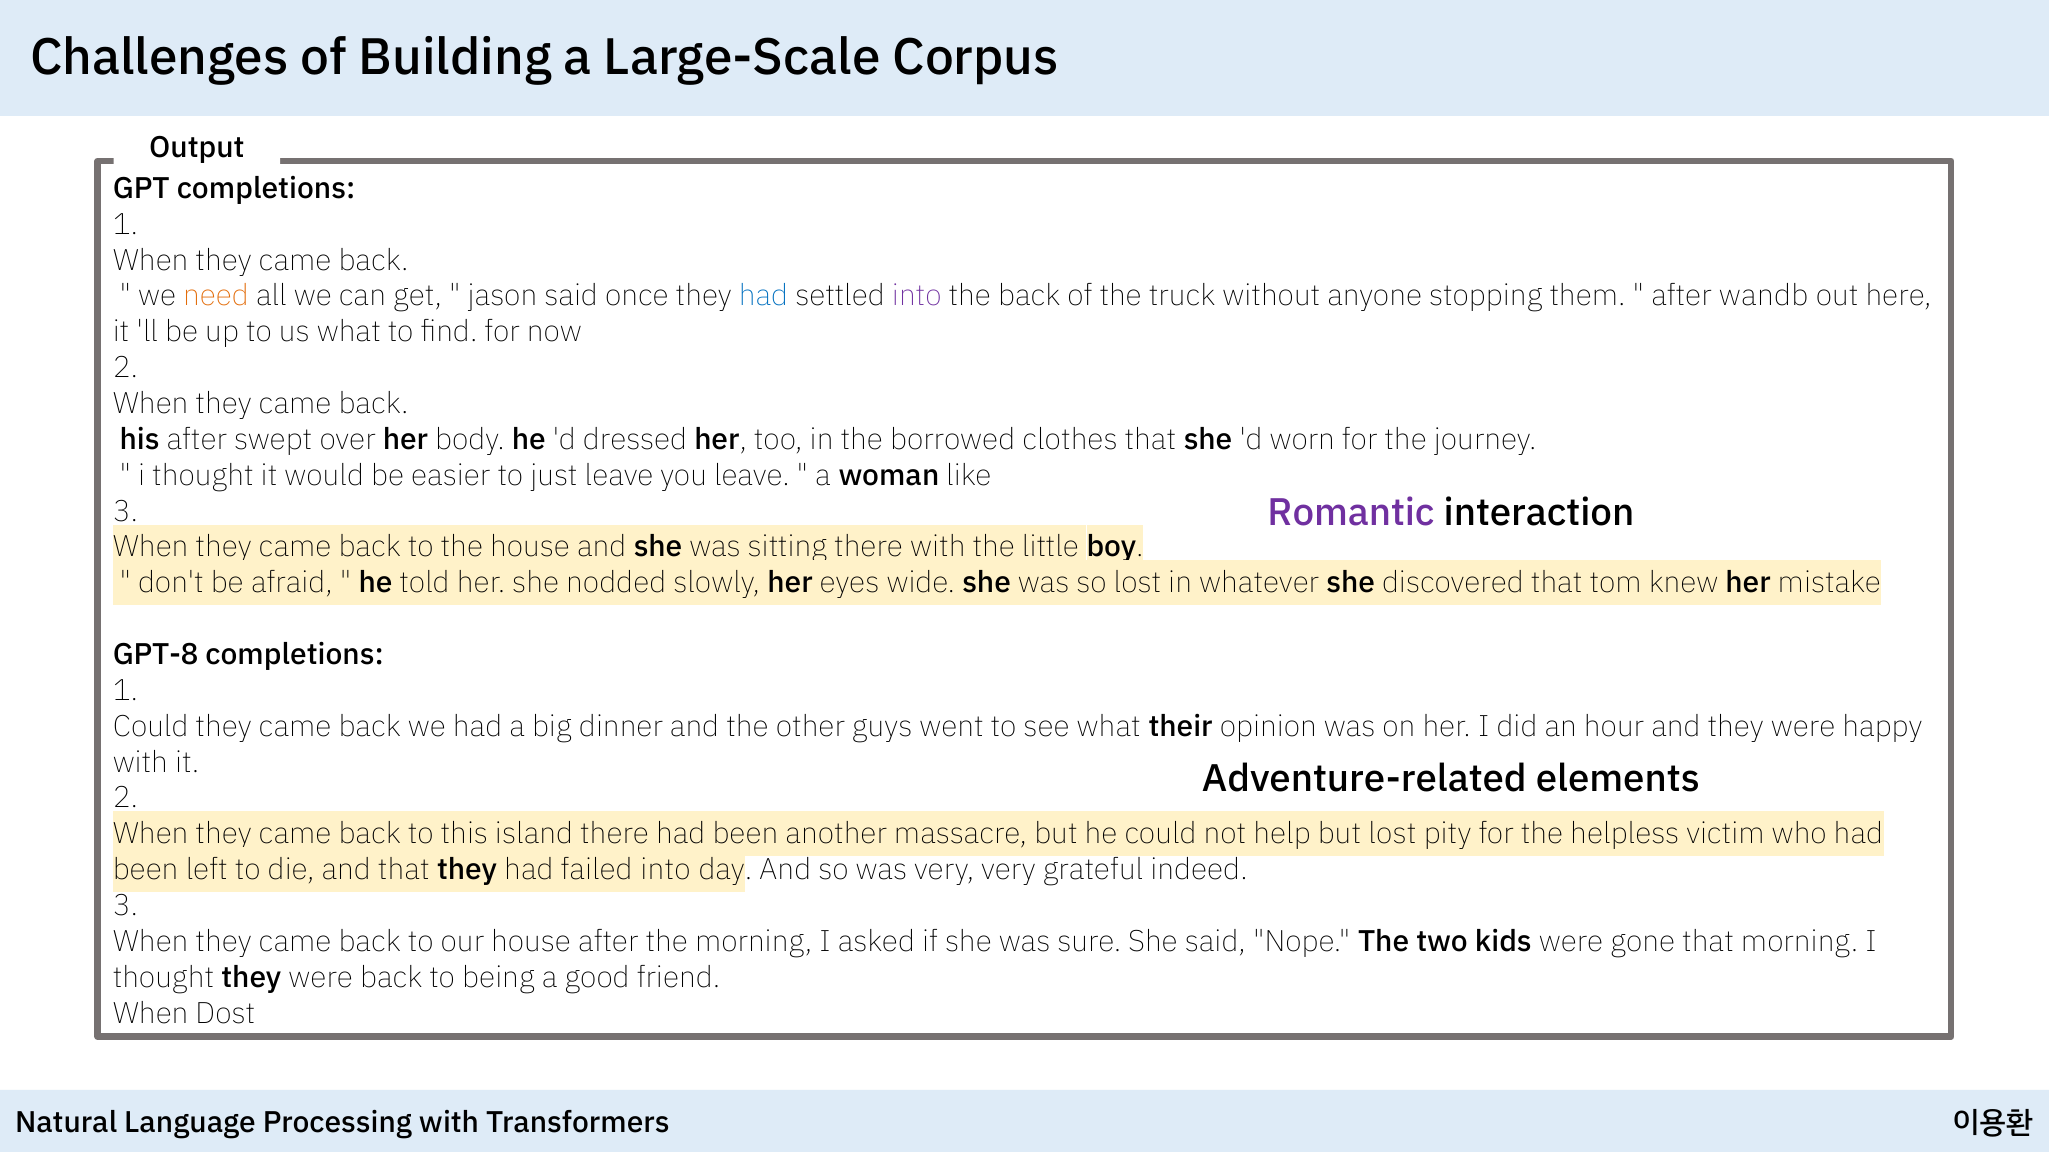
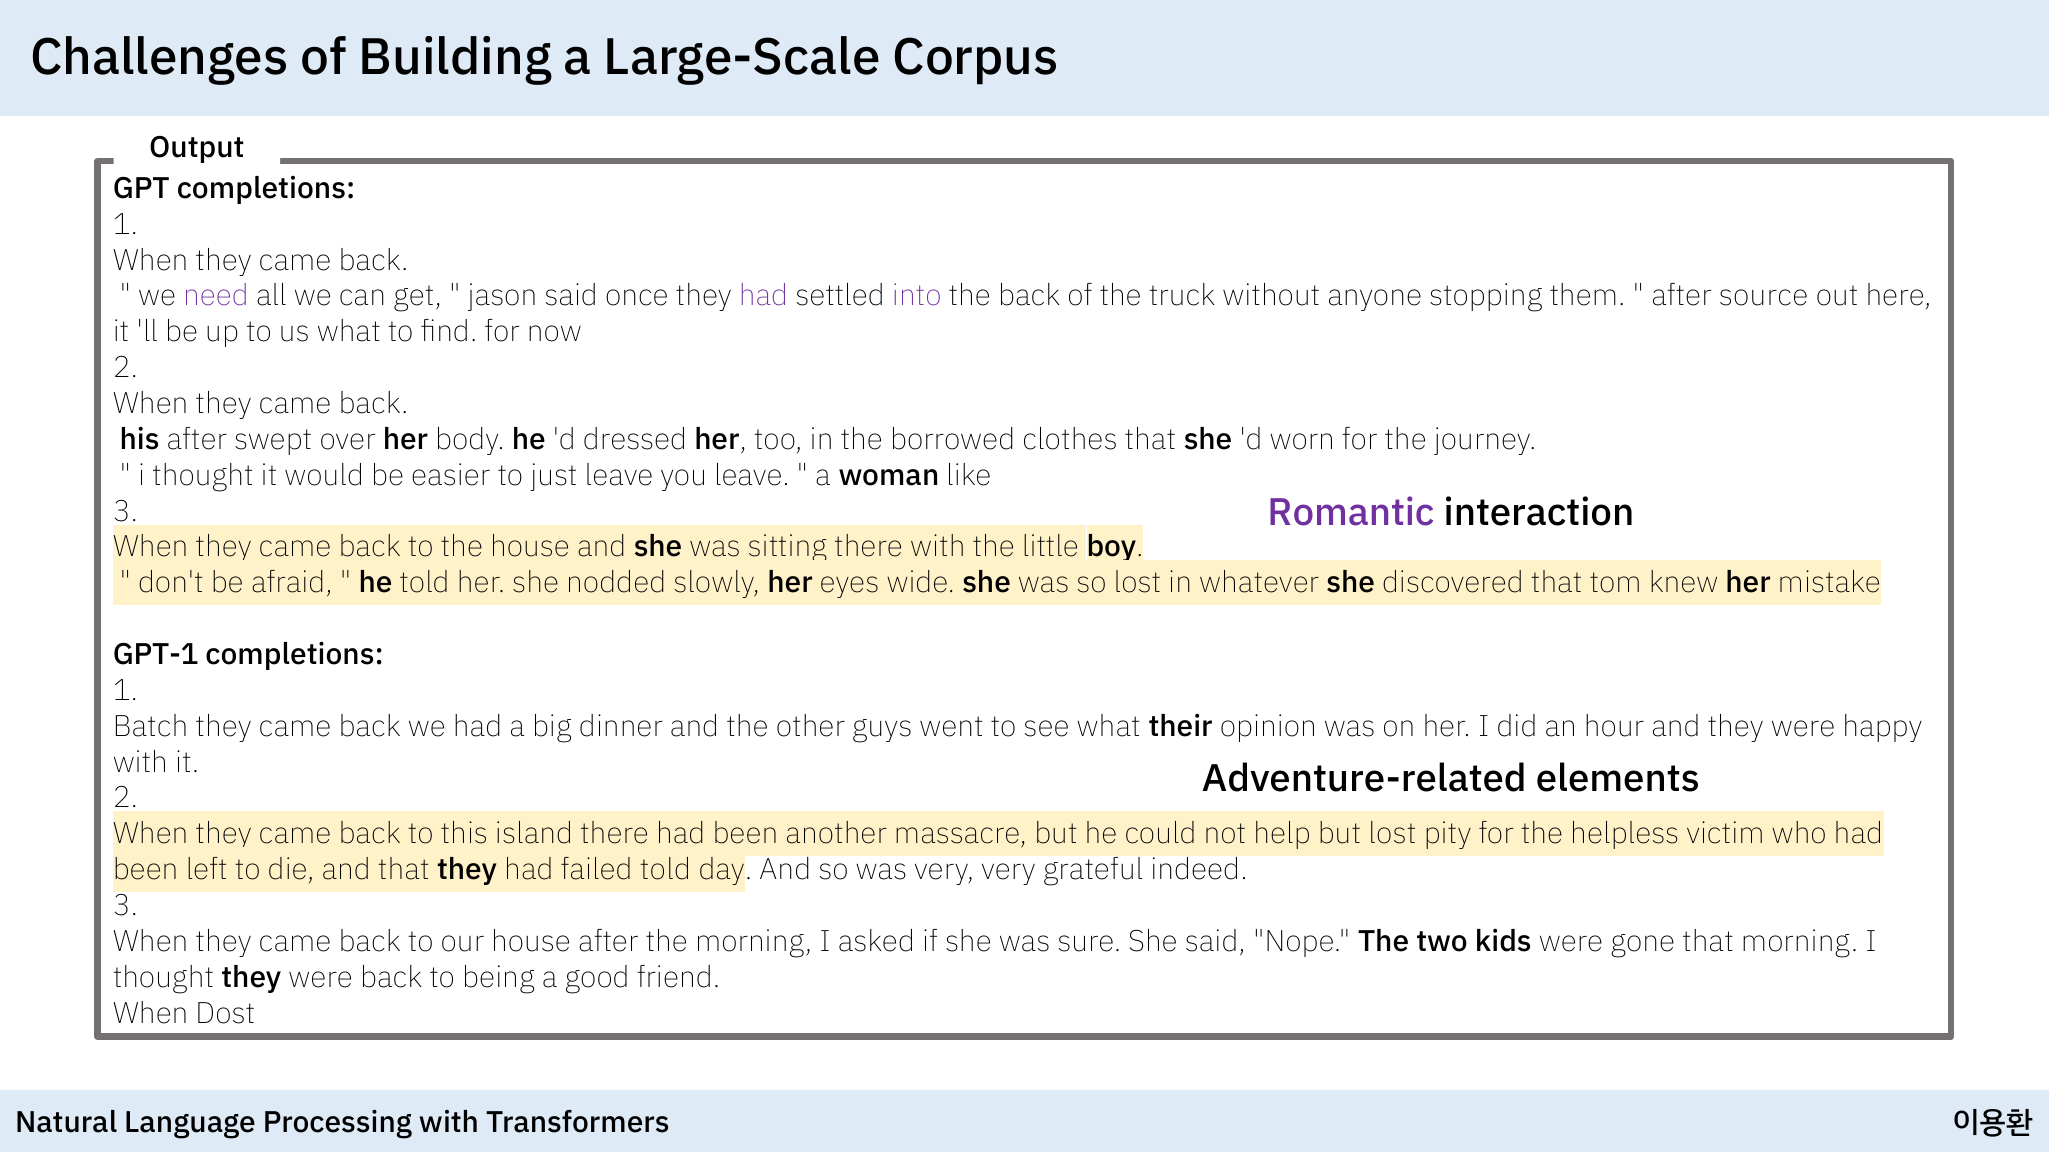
need colour: orange -> purple (216, 296)
had colour: blue -> purple (764, 296)
wandb: wandb -> source (1764, 296)
GPT-8: GPT-8 -> GPT-1 (156, 655)
Could: Could -> Batch (151, 727)
failed into: into -> told (665, 870)
